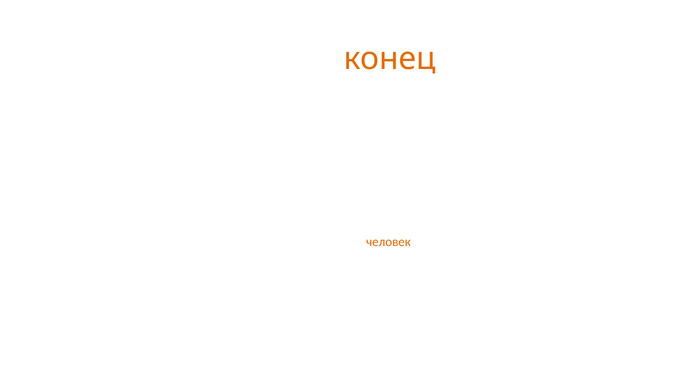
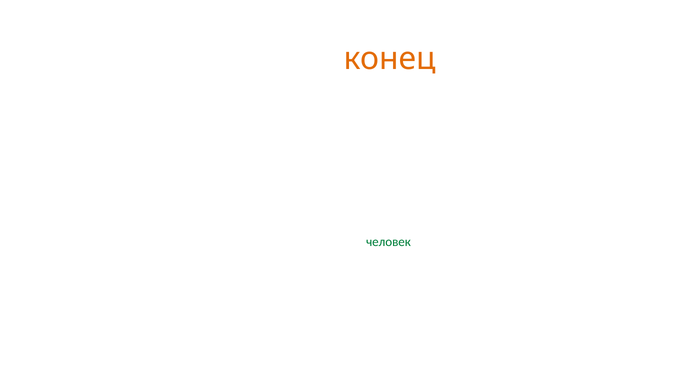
человек colour: orange -> green (389, 242)
